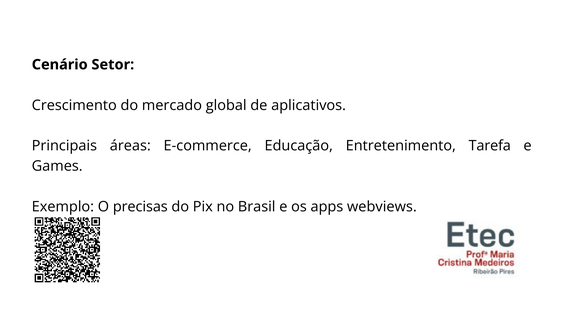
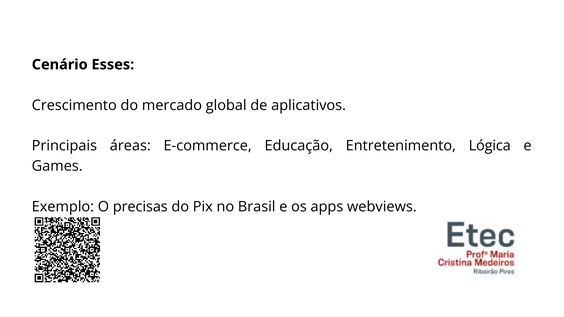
Setor: Setor -> Esses (113, 65)
Tarefa: Tarefa -> Lógica (490, 146)
